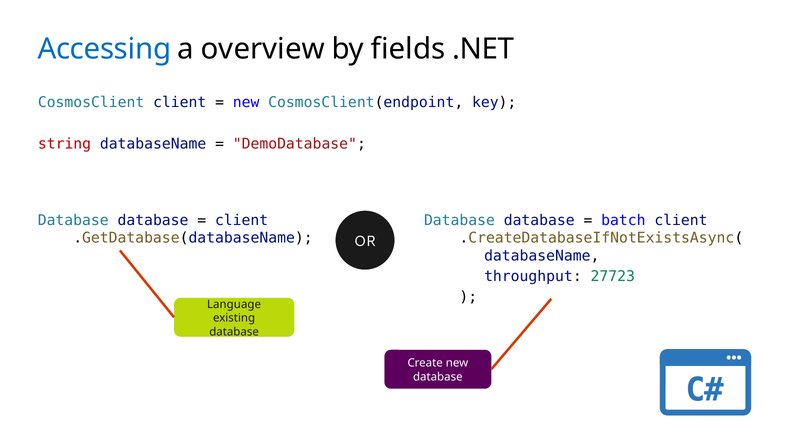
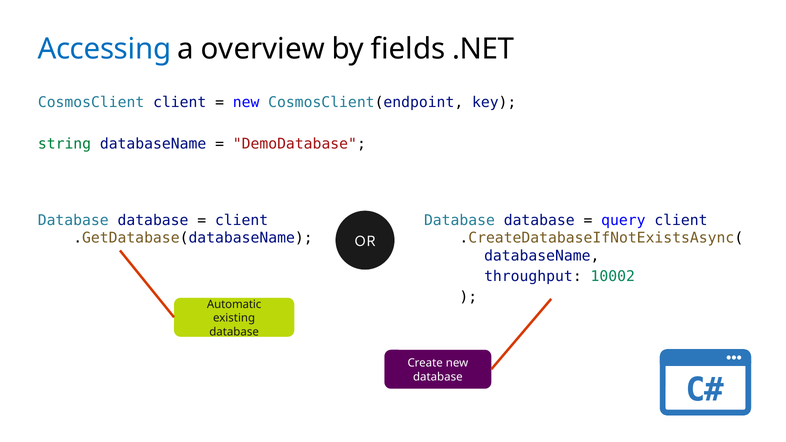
string colour: red -> green (65, 144)
batch: batch -> query (623, 220)
27723: 27723 -> 10002 (613, 276)
Language: Language -> Automatic (234, 304)
